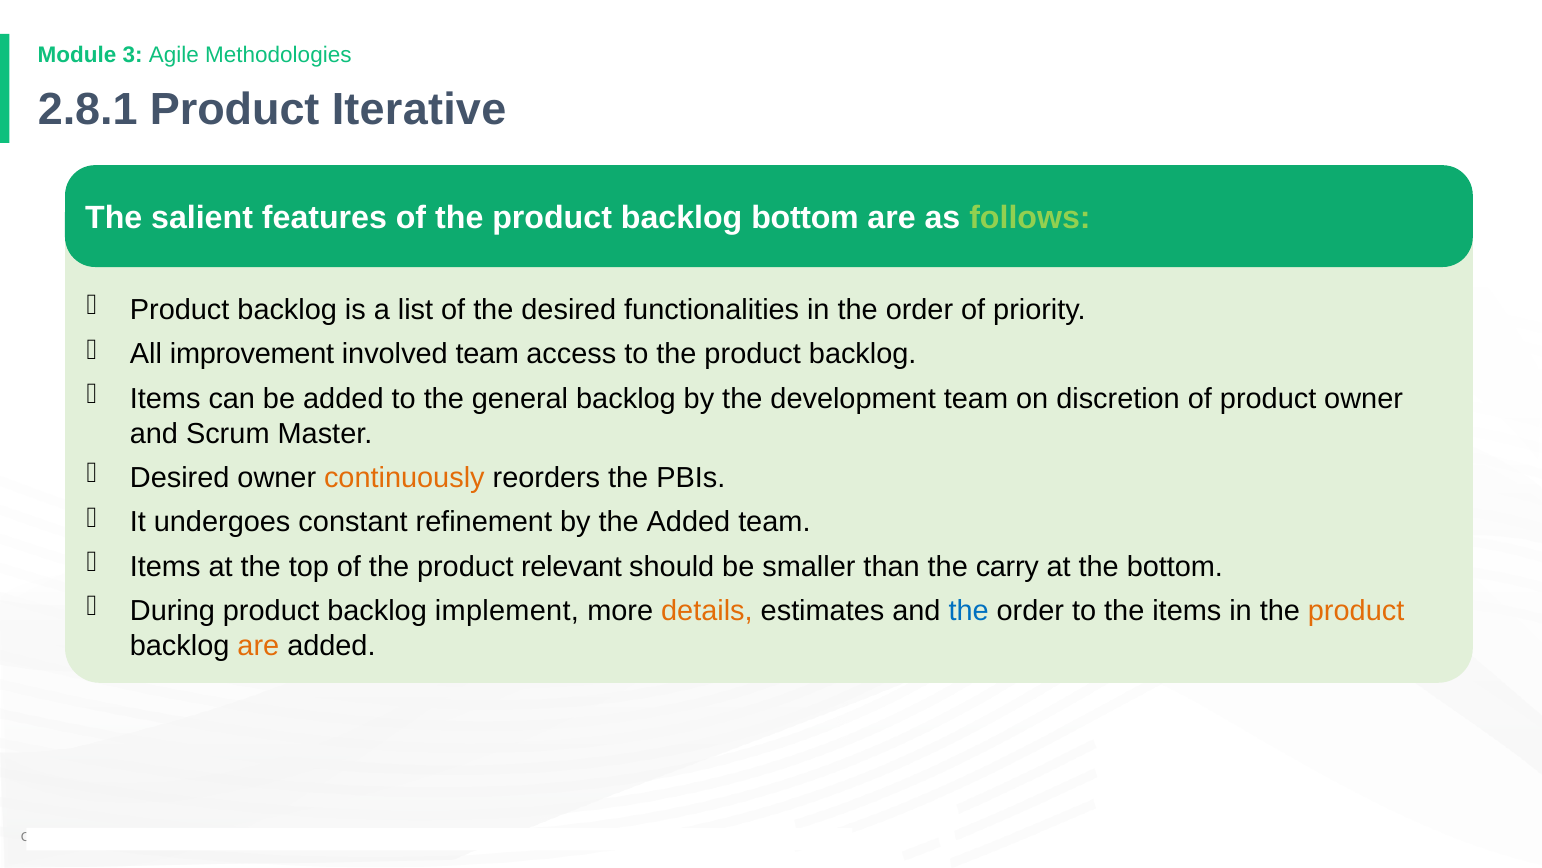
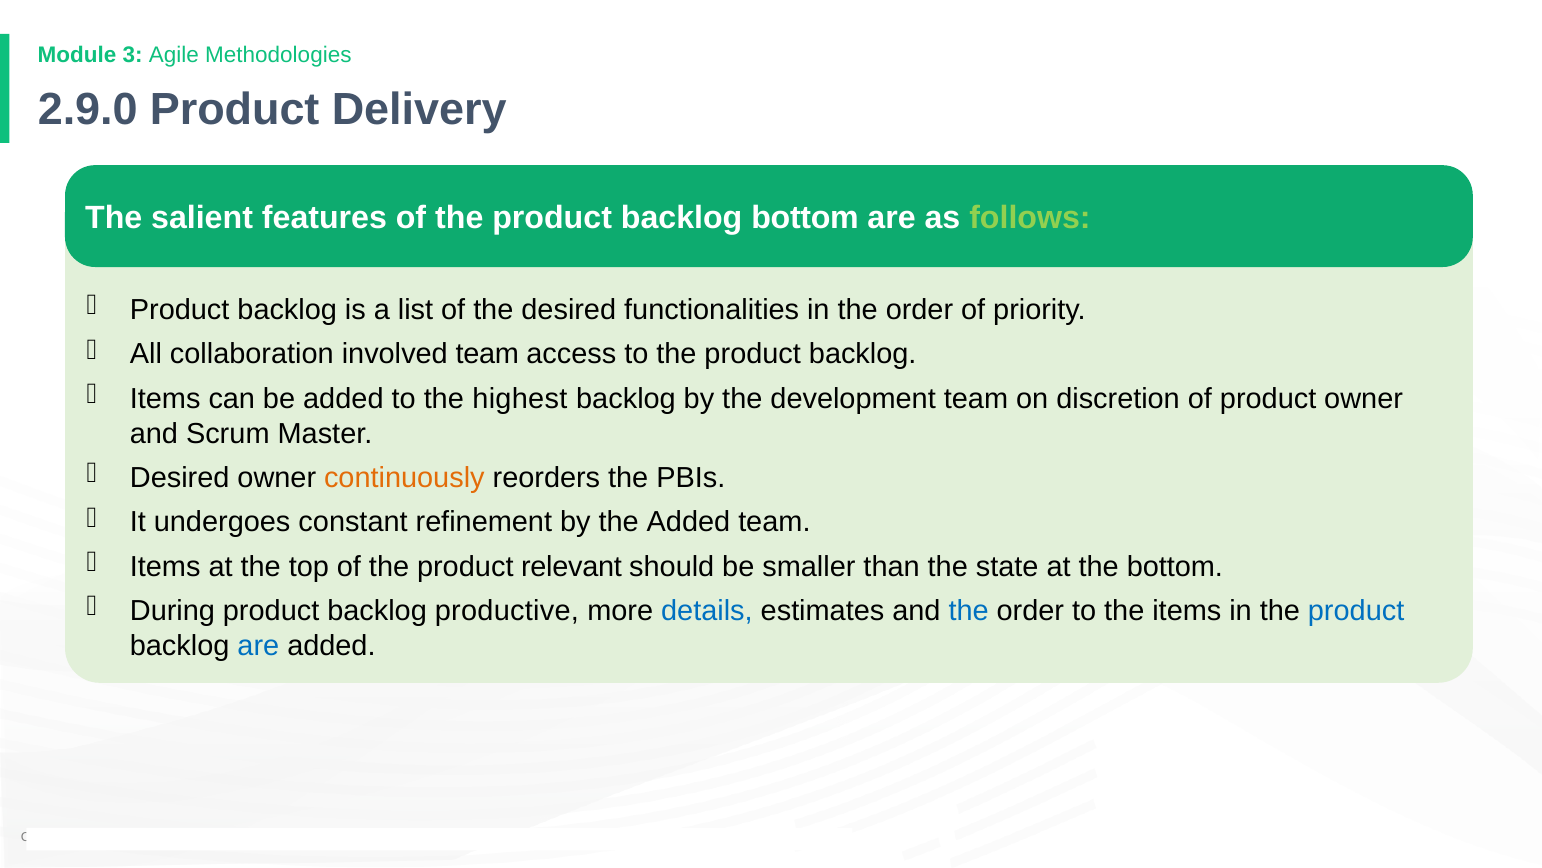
2.8.1: 2.8.1 -> 2.9.0 (88, 110)
Iterative: Iterative -> Delivery (419, 110)
improvement: improvement -> collaboration (252, 354)
general: general -> highest (520, 398)
carry: carry -> state (1007, 566)
implement: implement -> productive (507, 611)
details colour: orange -> blue (707, 611)
product colour: orange -> blue (1356, 611)
are colour: orange -> blue (258, 645)
